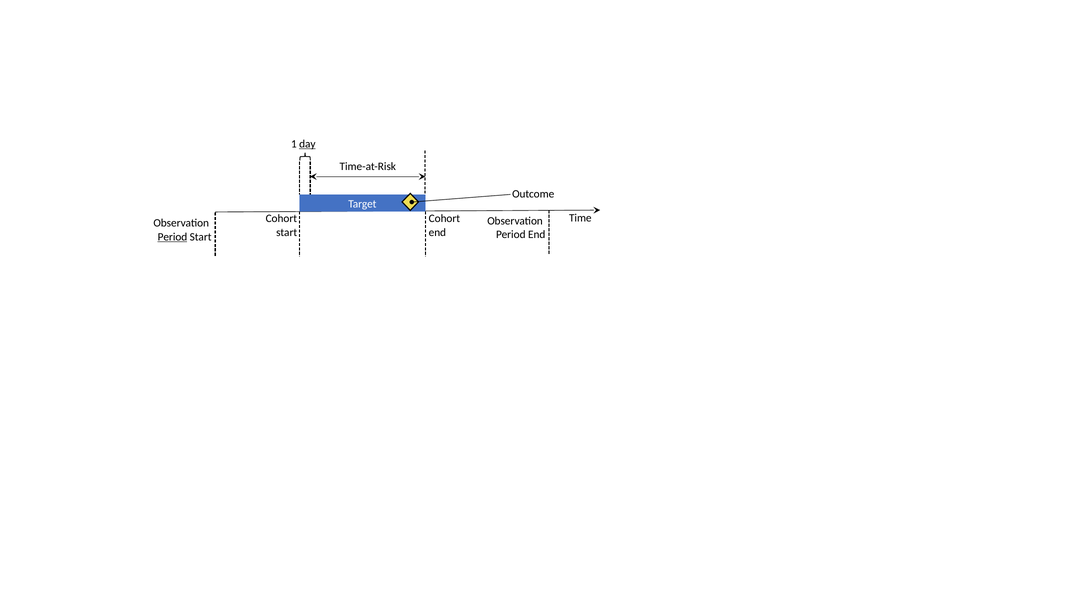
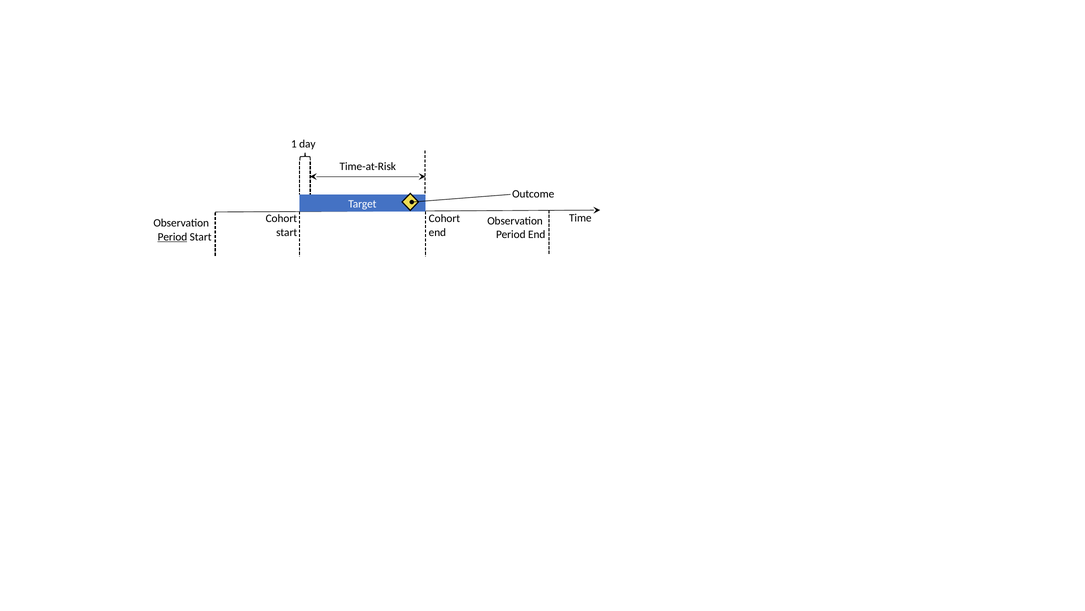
day underline: present -> none (307, 144)
